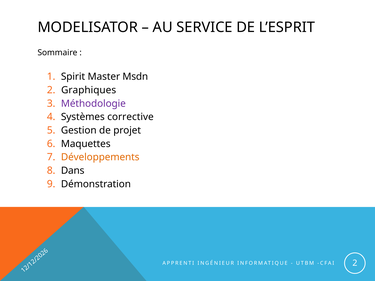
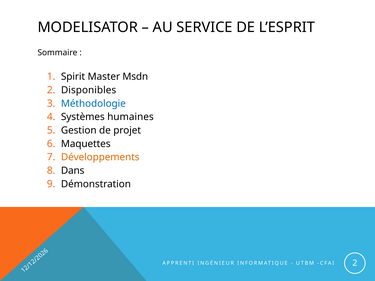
Graphiques: Graphiques -> Disponibles (89, 90)
Méthodologie colour: purple -> blue (93, 104)
corrective: corrective -> humaines (130, 117)
